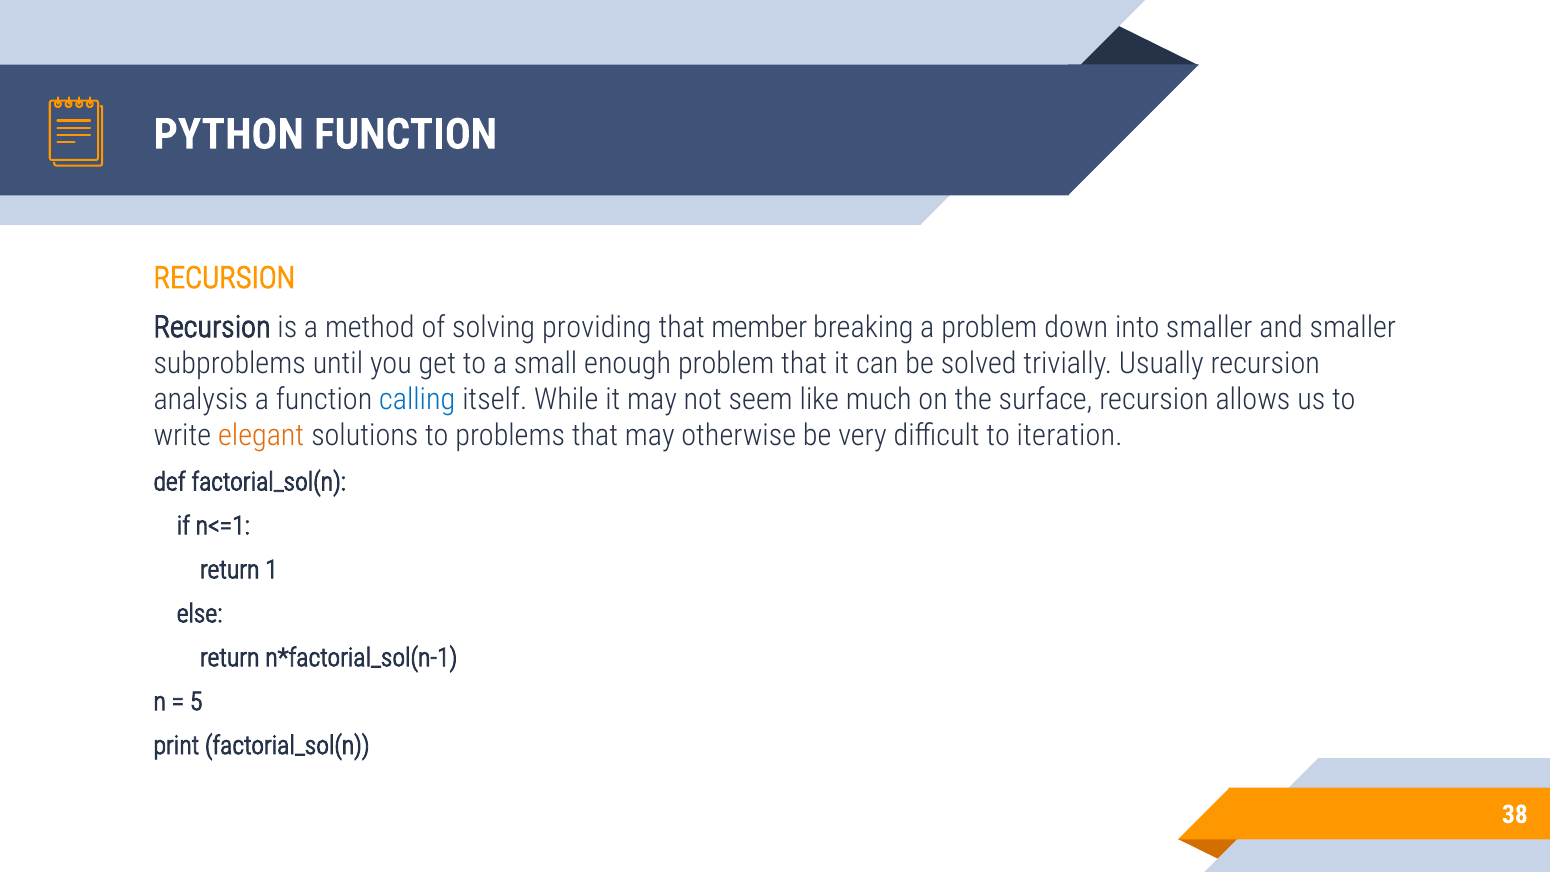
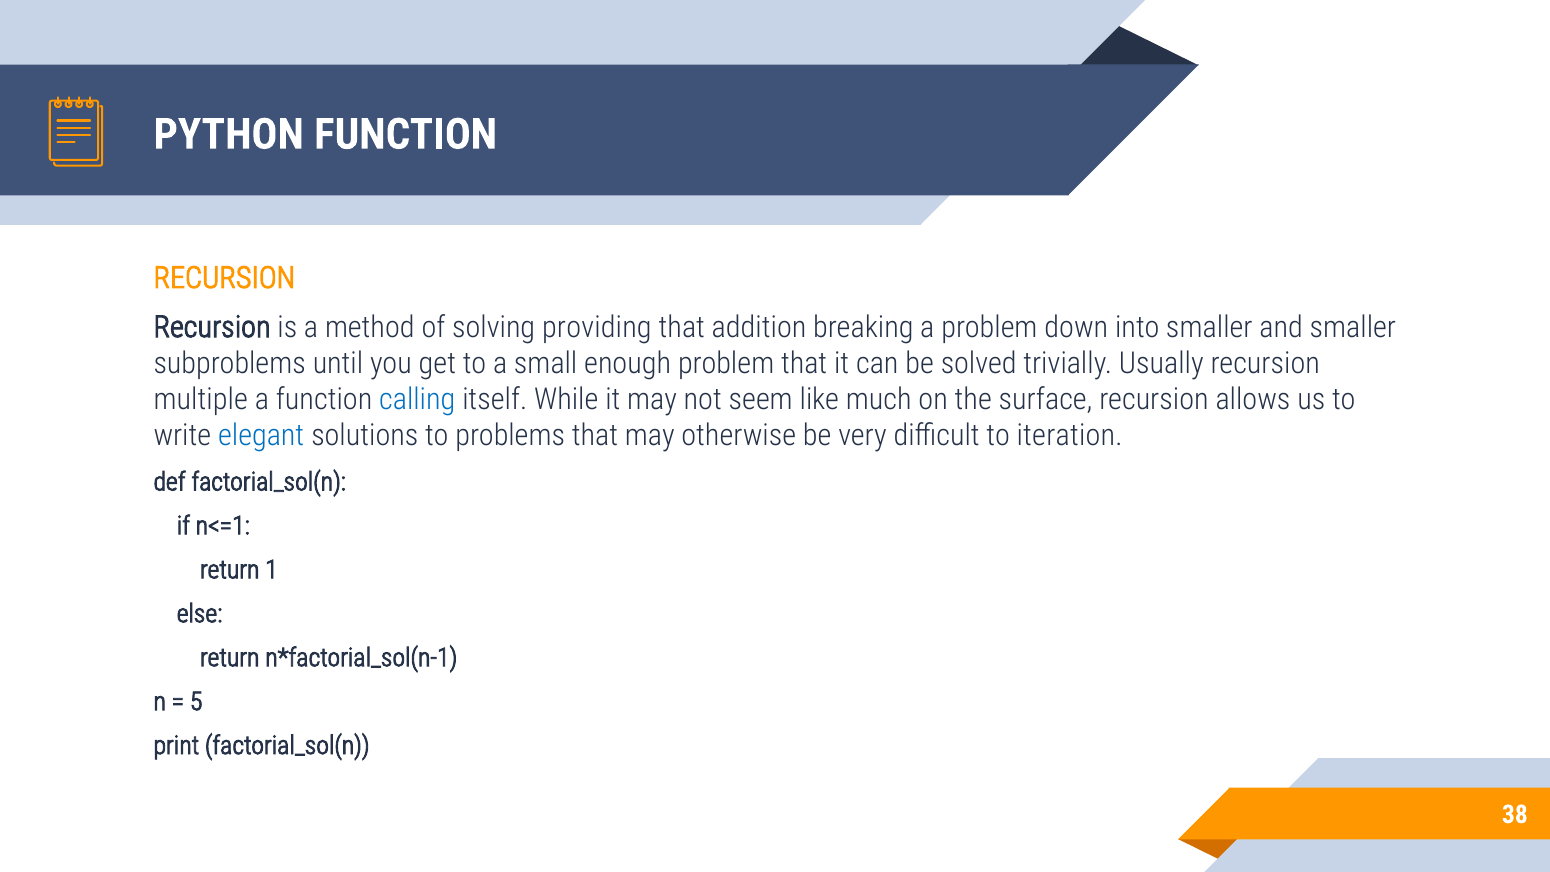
member: member -> addition (759, 327)
analysis: analysis -> multiple (201, 399)
elegant colour: orange -> blue (261, 436)
